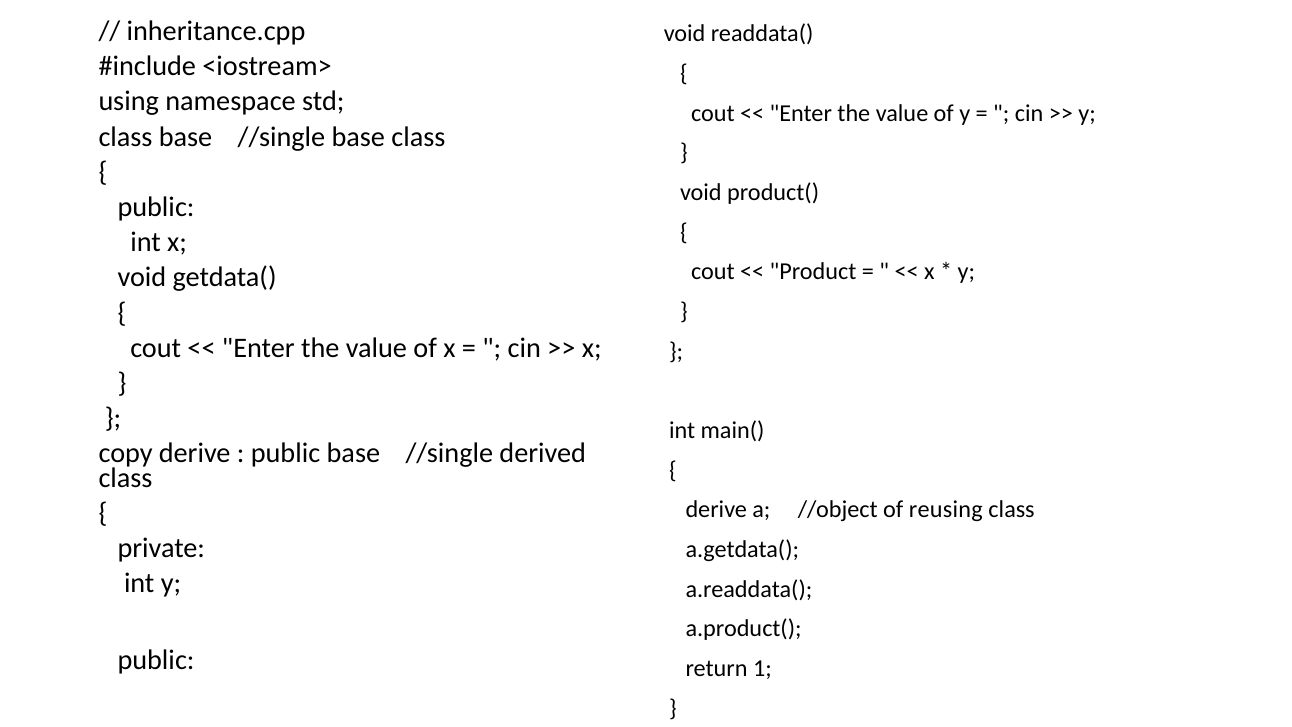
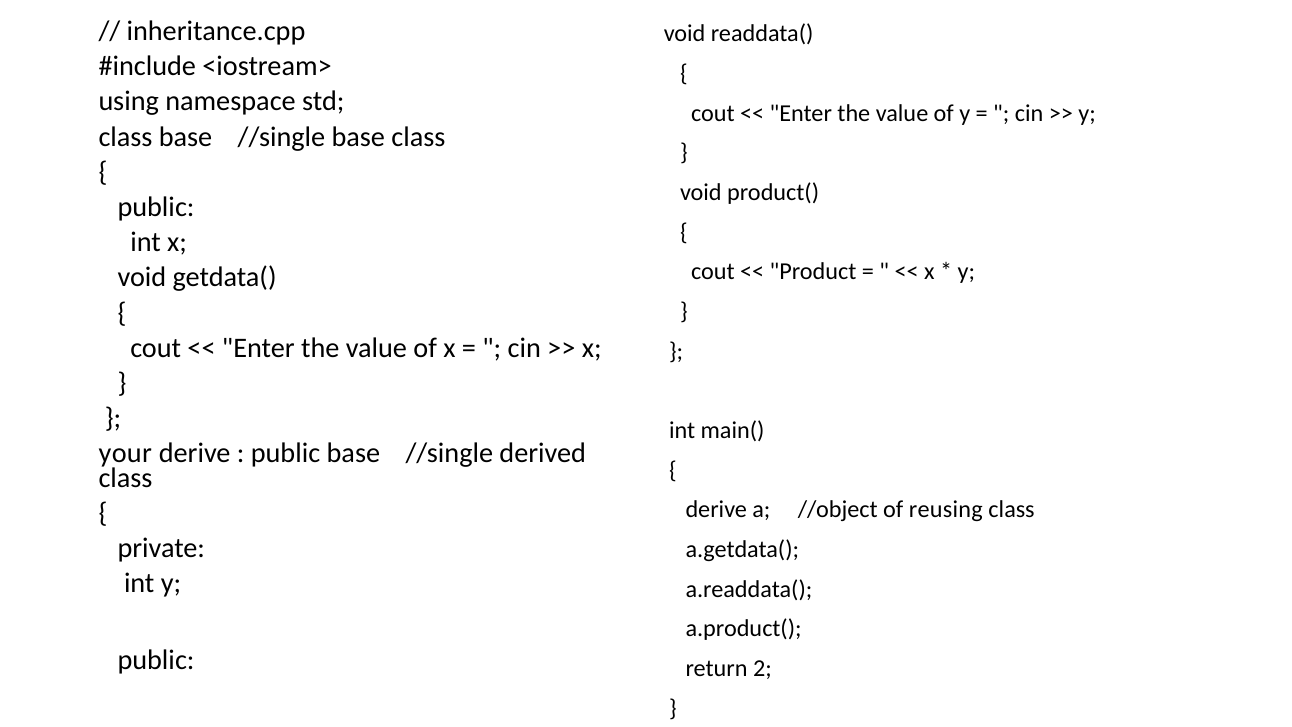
copy: copy -> your (125, 453)
1: 1 -> 2 (762, 668)
